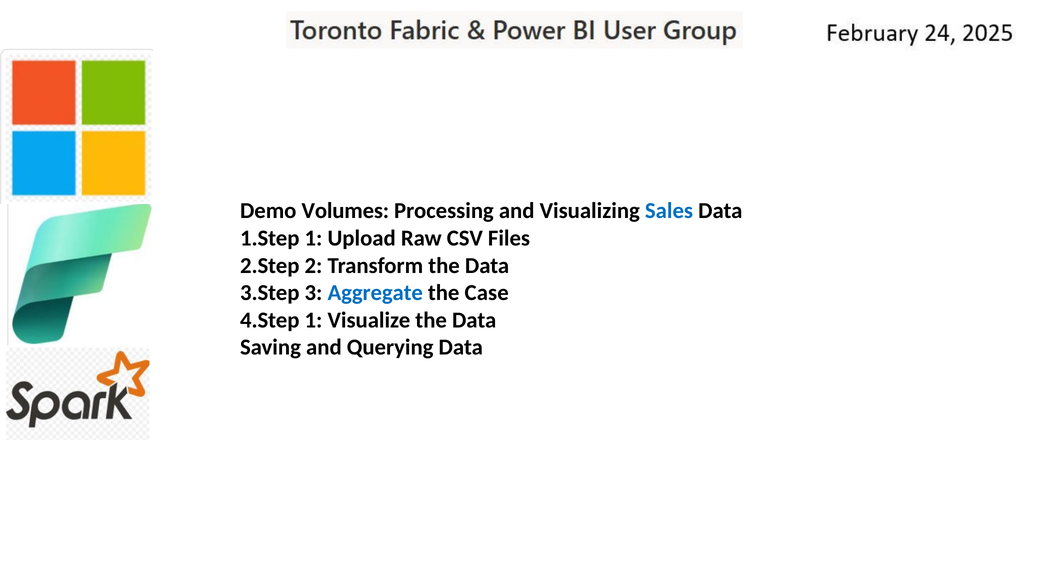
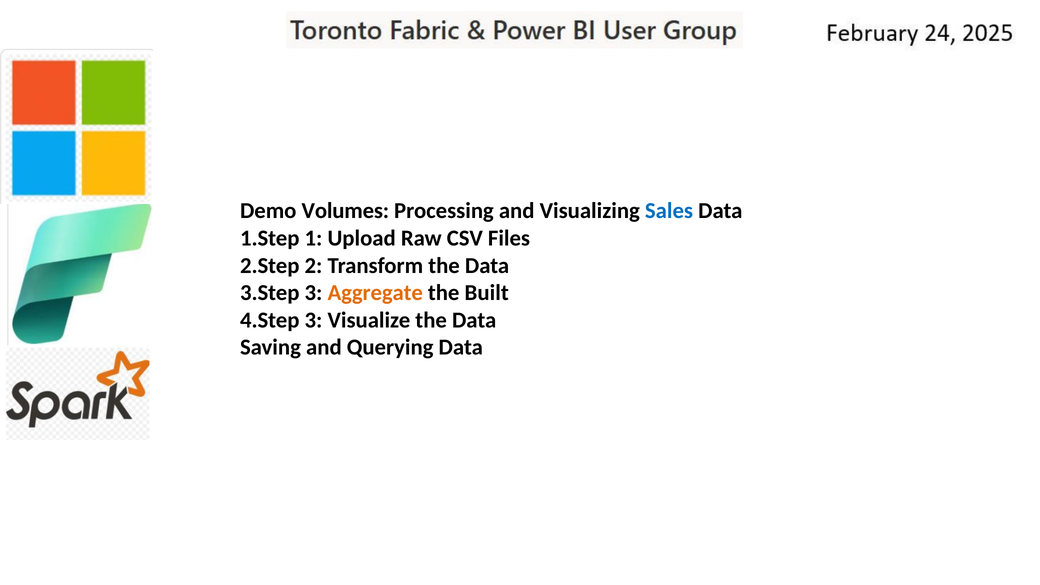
Aggregate colour: blue -> orange (375, 293)
Case: Case -> Built (487, 293)
1: 1 -> 3 (313, 320)
